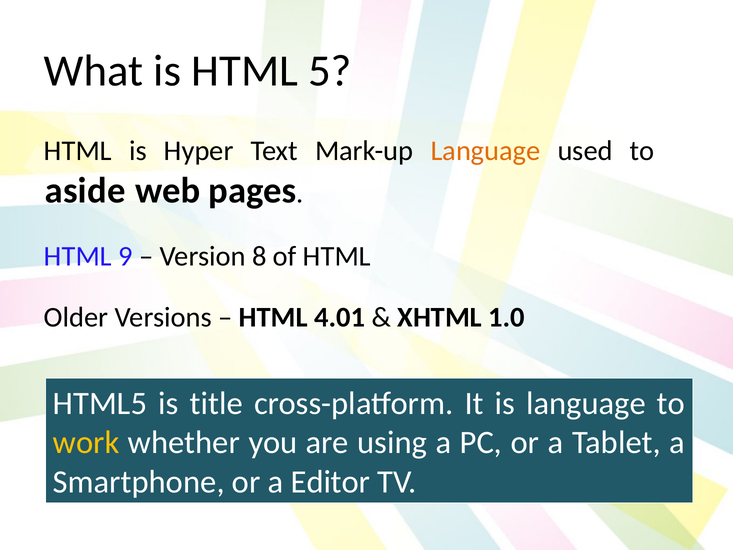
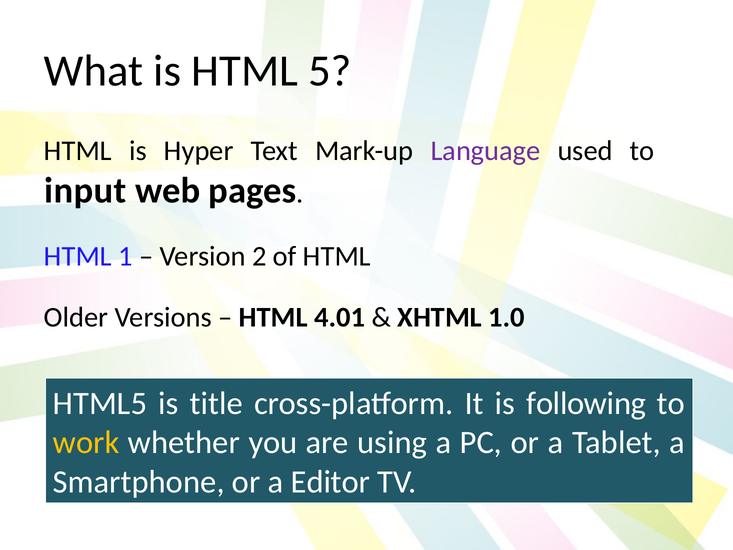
Language colour: orange -> purple (485, 151)
aside: aside -> input (85, 191)
9: 9 -> 1 (125, 256)
8: 8 -> 2 (259, 256)
is language: language -> following (586, 403)
